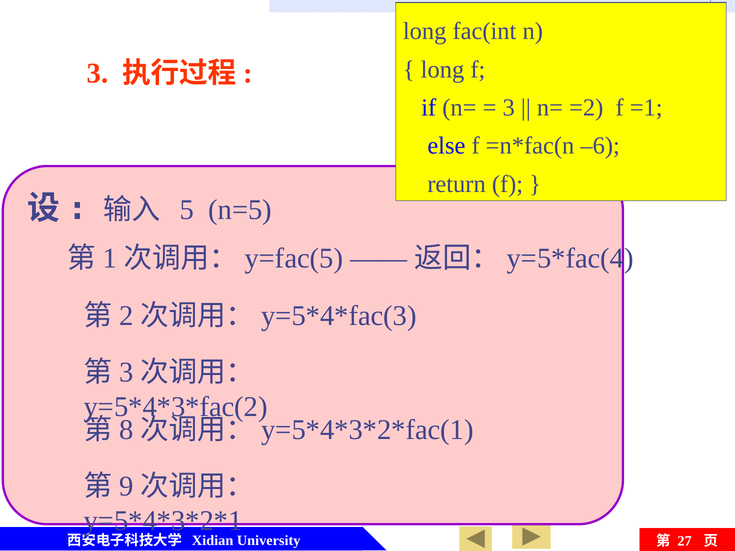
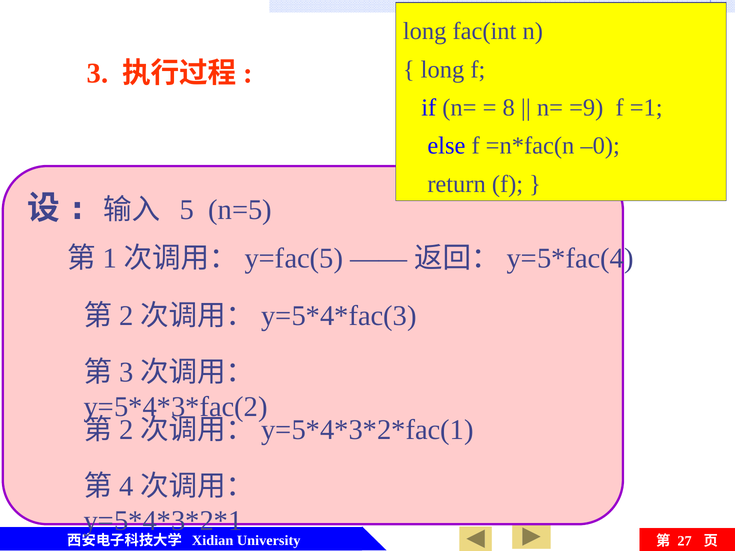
3: 3 -> 8 (509, 108)
=2: =2 -> =9 (586, 108)
–6: –6 -> –0 (600, 146)
8: 8 -> 2 (126, 430)
9: 9 -> 4 (126, 487)
